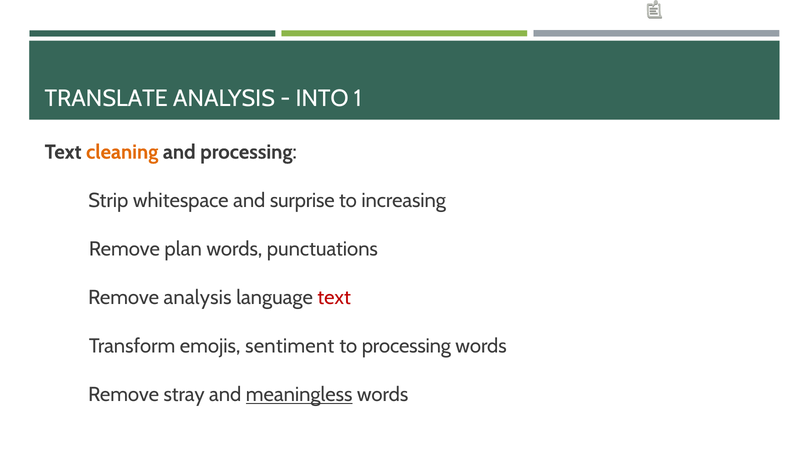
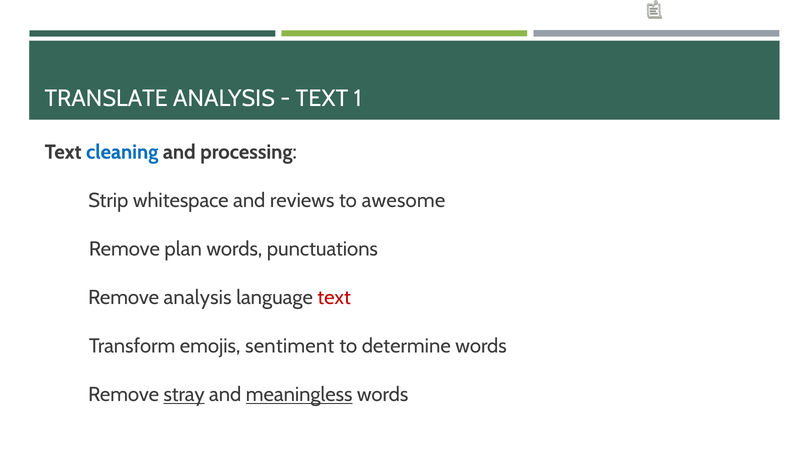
INTO: INTO -> TEXT (322, 98)
cleaning colour: orange -> blue (122, 152)
surprise: surprise -> reviews (302, 201)
increasing: increasing -> awesome (403, 201)
to processing: processing -> determine (406, 346)
stray underline: none -> present (184, 395)
